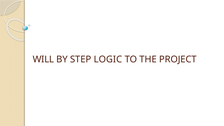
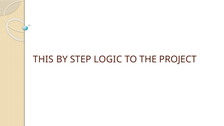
WILL: WILL -> THIS (43, 59)
